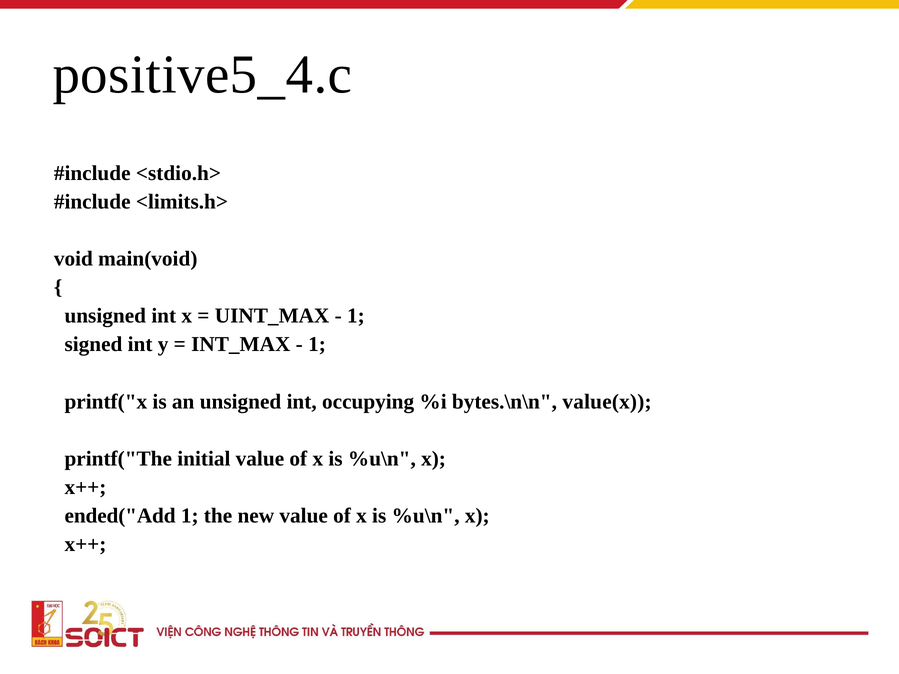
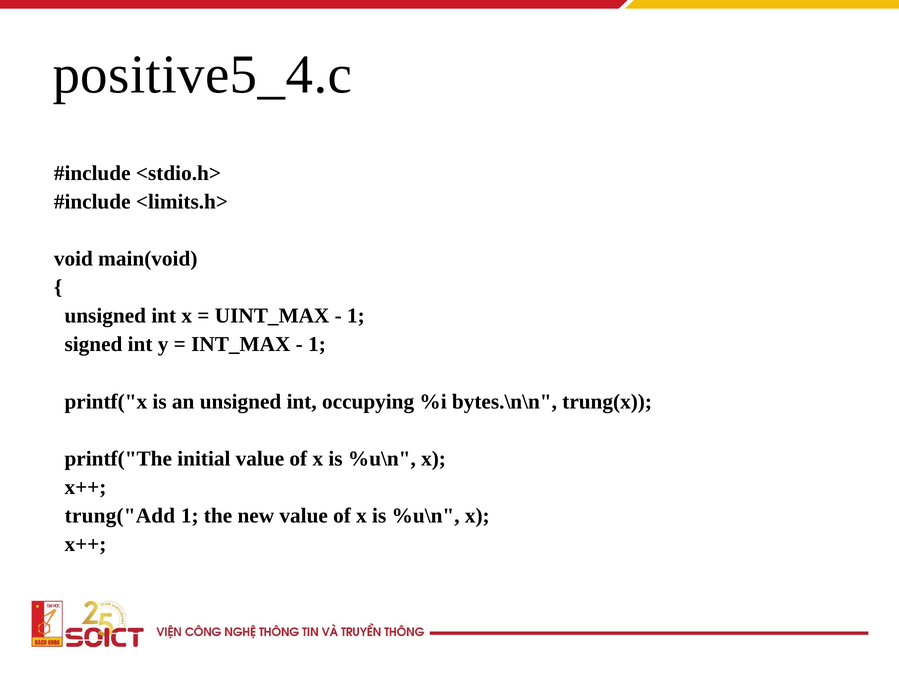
value(x: value(x -> trung(x (607, 402)
ended("Add: ended("Add -> trung("Add (120, 516)
